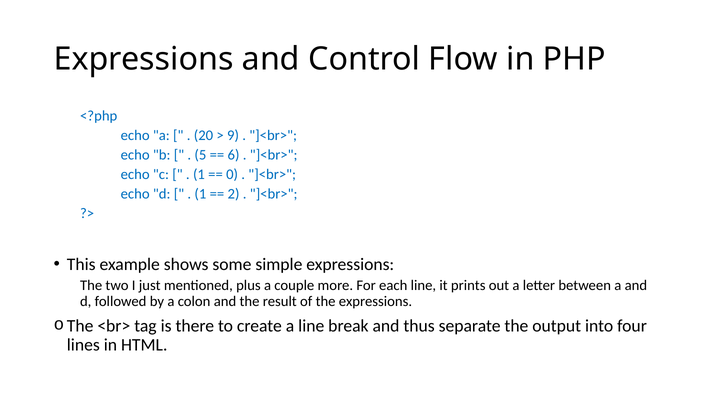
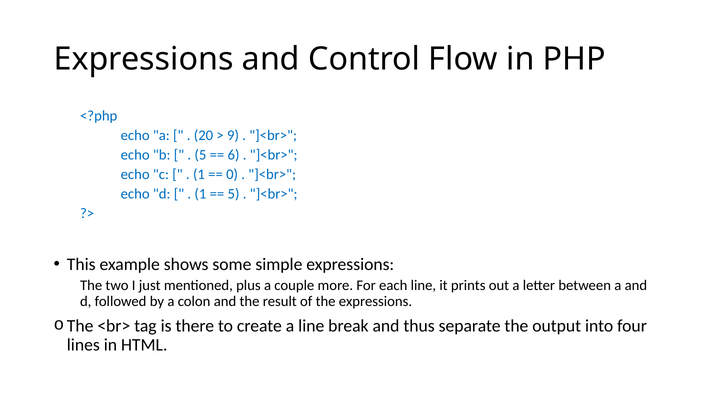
2: 2 -> 5 (234, 194)
